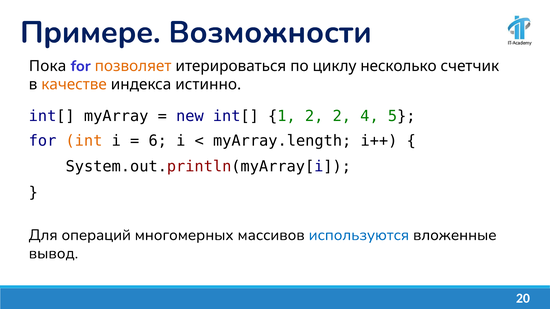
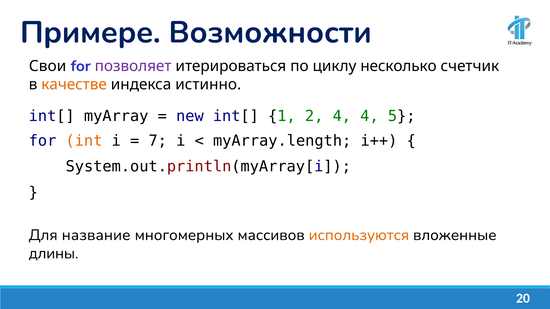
Пока: Пока -> Свои (48, 66)
позволяет colour: orange -> purple (133, 66)
2 2: 2 -> 4 (342, 116)
6: 6 -> 7 (158, 141)
операций: операций -> название (96, 235)
используются colour: blue -> orange (359, 235)
вывод: вывод -> длины (54, 254)
